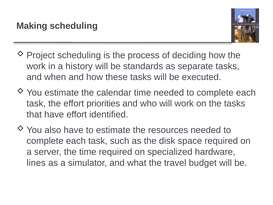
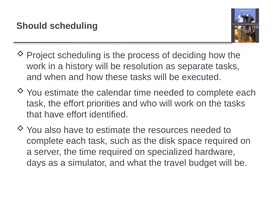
Making: Making -> Should (32, 26)
standards: standards -> resolution (143, 66)
lines: lines -> days (36, 163)
